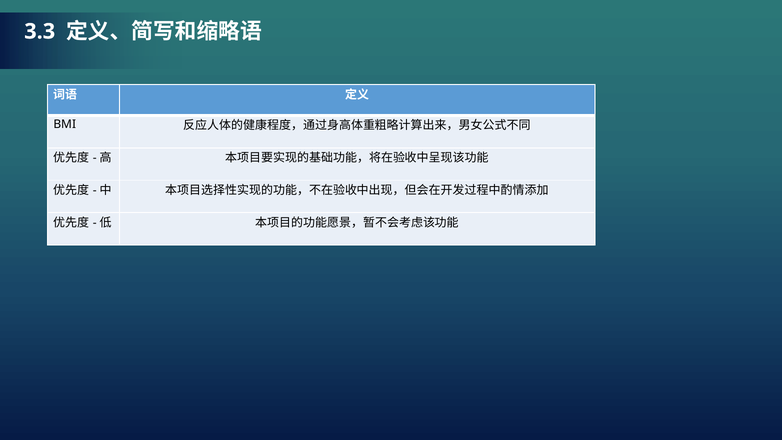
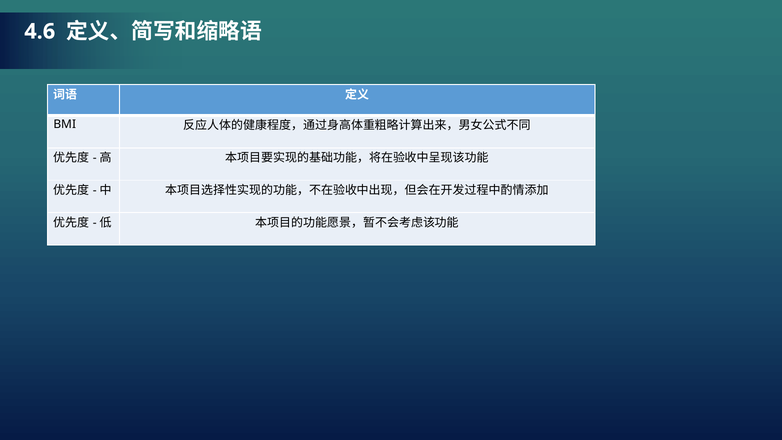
3.3: 3.3 -> 4.6 (40, 31)
